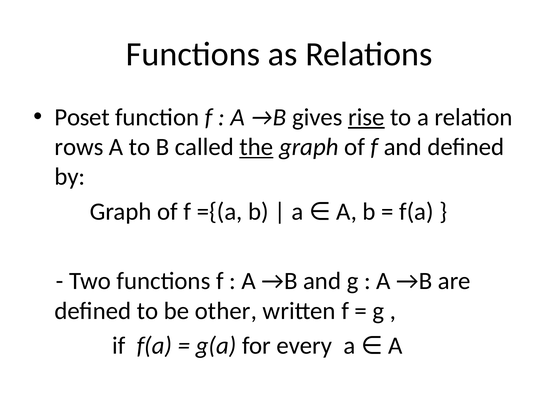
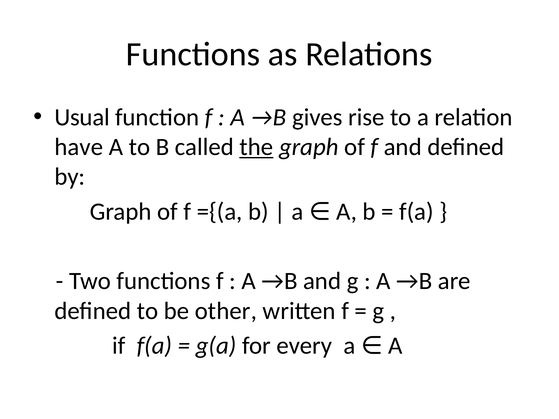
Poset: Poset -> Usual (82, 117)
rise underline: present -> none (366, 117)
rows: rows -> have (79, 147)
